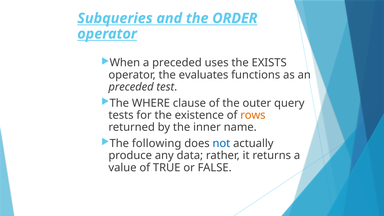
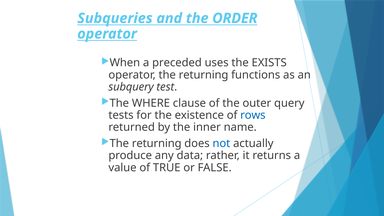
operator the evaluates: evaluates -> returning (204, 75)
preceded: preceded -> subquery (131, 87)
rows colour: orange -> blue (253, 115)
following: following -> returning (157, 143)
